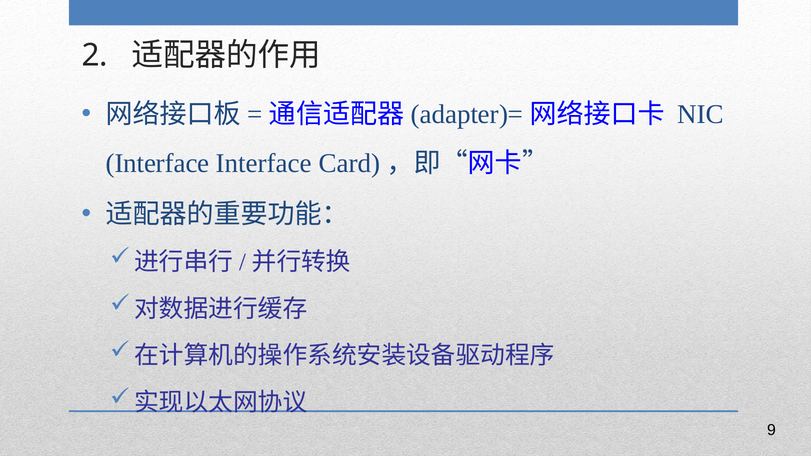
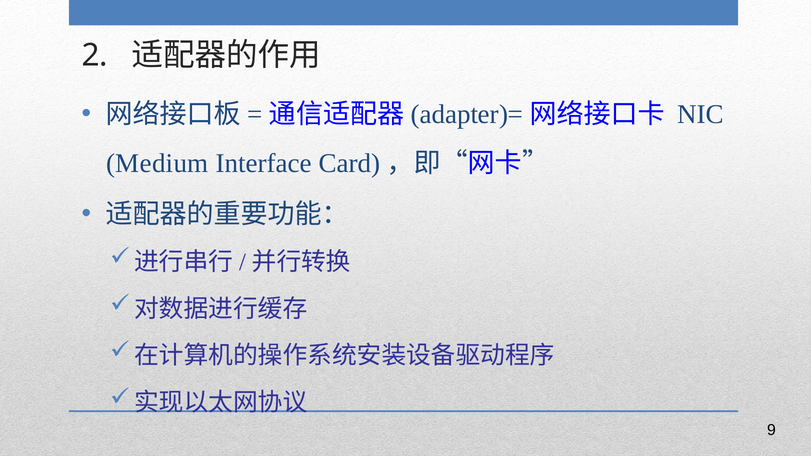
Interface: Interface -> Medium (157, 163)
